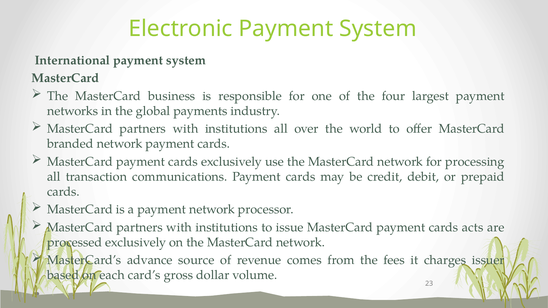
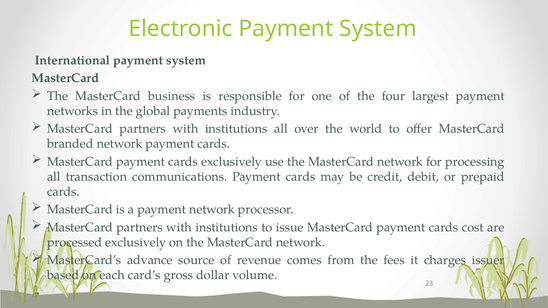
acts: acts -> cost (473, 227)
